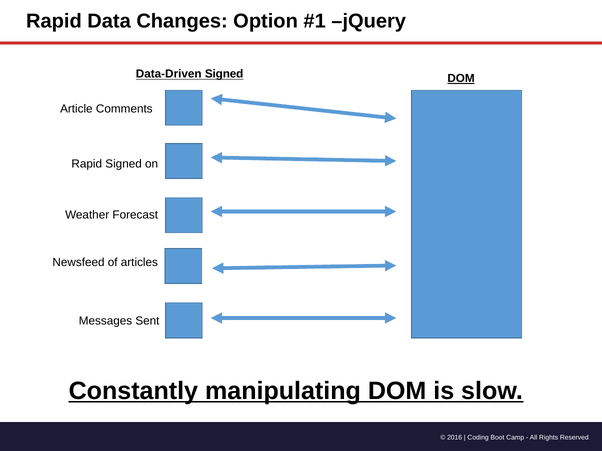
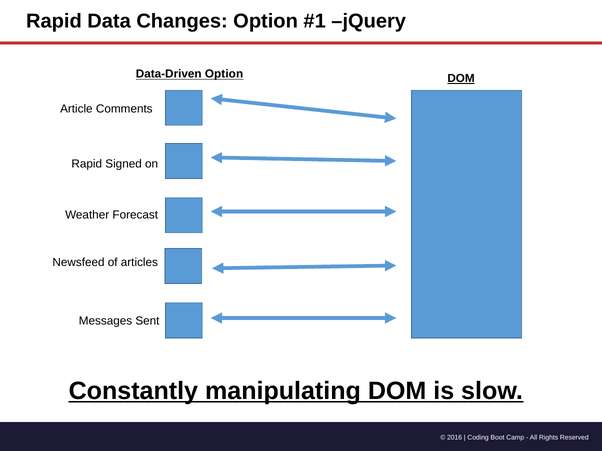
Data-Driven Signed: Signed -> Option (224, 74)
